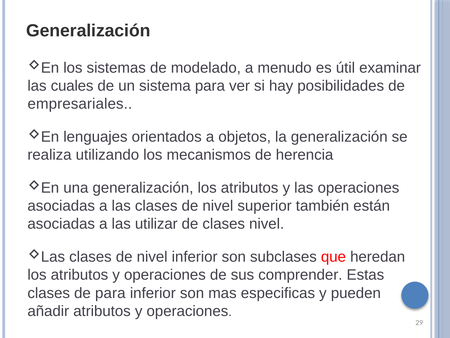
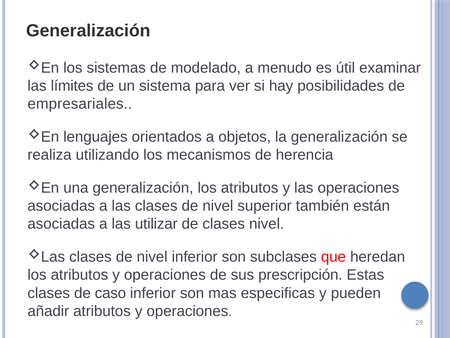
cuales: cuales -> límites (72, 86)
comprender: comprender -> prescripción (300, 275)
de para: para -> caso (110, 293)
